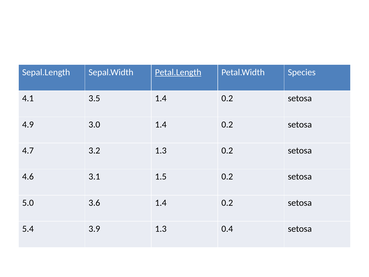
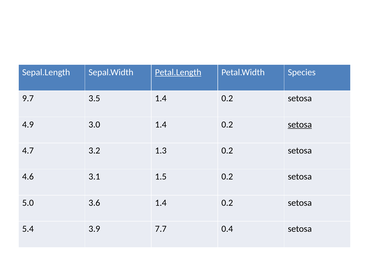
4.1: 4.1 -> 9.7 (28, 98)
setosa underline: none -> present (300, 124)
3.9 1.3: 1.3 -> 7.7 (161, 229)
